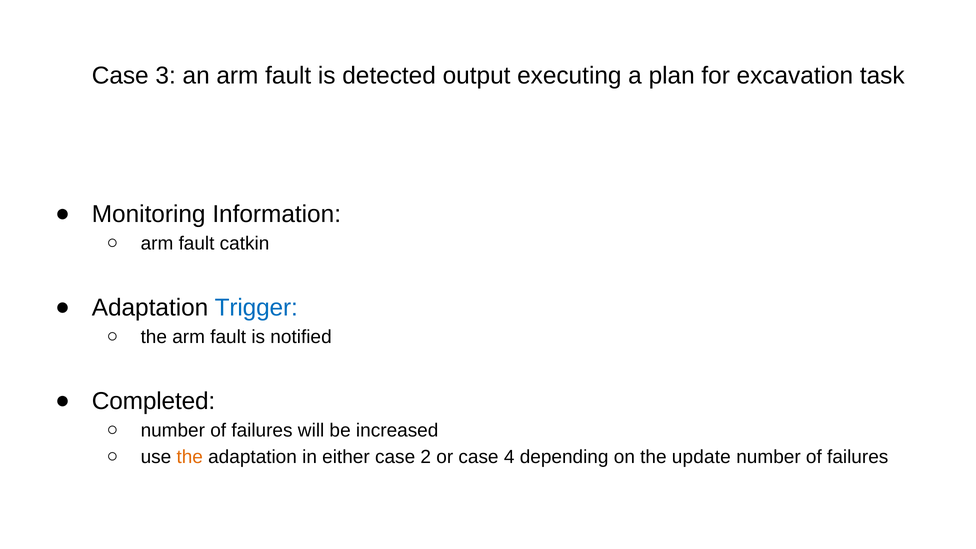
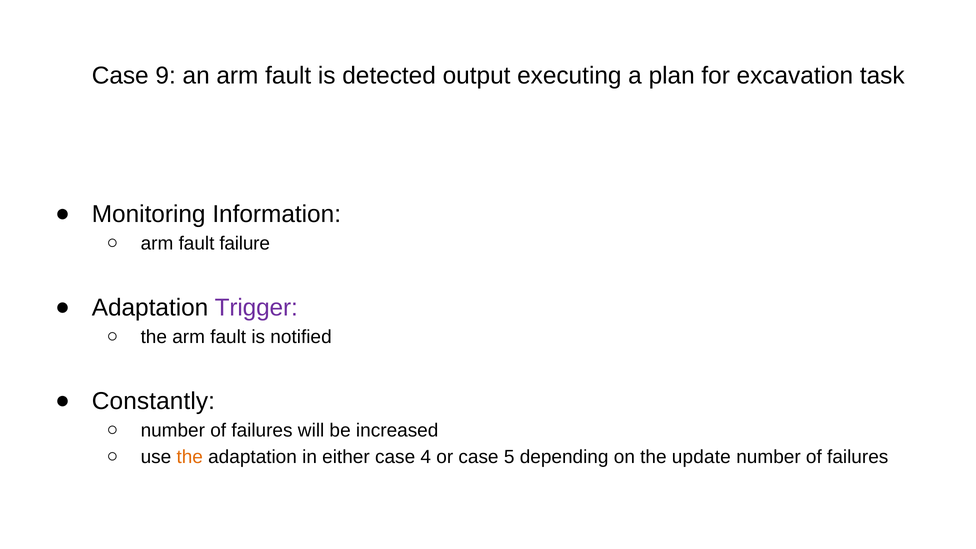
3: 3 -> 9 (166, 76)
catkin: catkin -> failure (245, 243)
Trigger colour: blue -> purple (256, 308)
Completed: Completed -> Constantly (153, 401)
2: 2 -> 4 (426, 457)
4: 4 -> 5 (509, 457)
